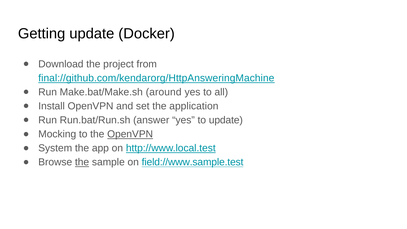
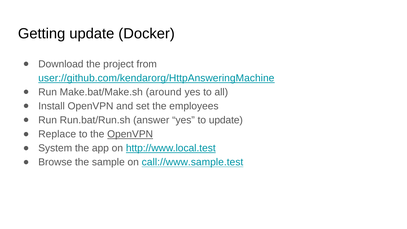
final://github.com/kendarorg/HttpAnsweringMachine: final://github.com/kendarorg/HttpAnsweringMachine -> user://github.com/kendarorg/HttpAnsweringMachine (156, 78)
application: application -> employees (194, 106)
Mocking: Mocking -> Replace (57, 134)
the underline: present -> none (82, 162)
field://www.sample.test: field://www.sample.test -> call://www.sample.test (193, 162)
